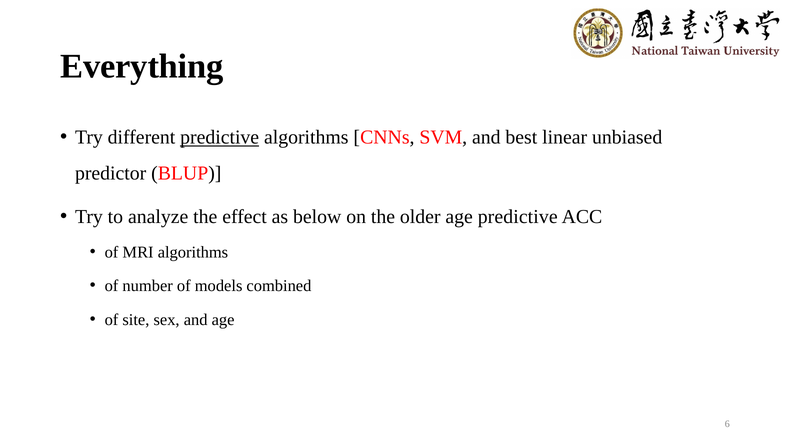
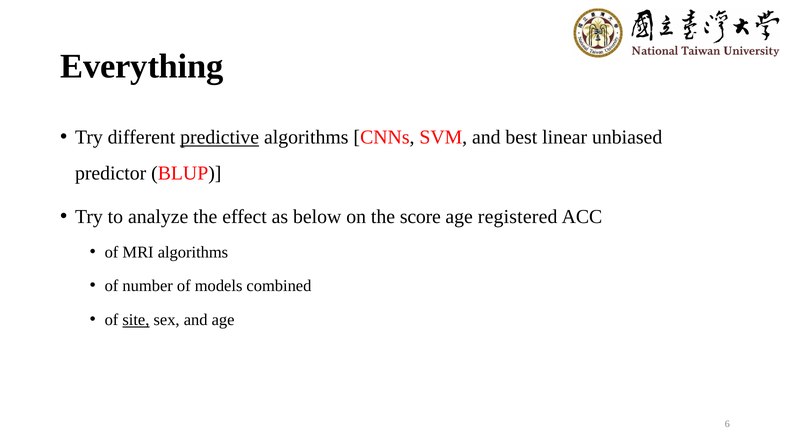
older: older -> score (420, 217)
age predictive: predictive -> registered (518, 217)
site underline: none -> present (136, 320)
